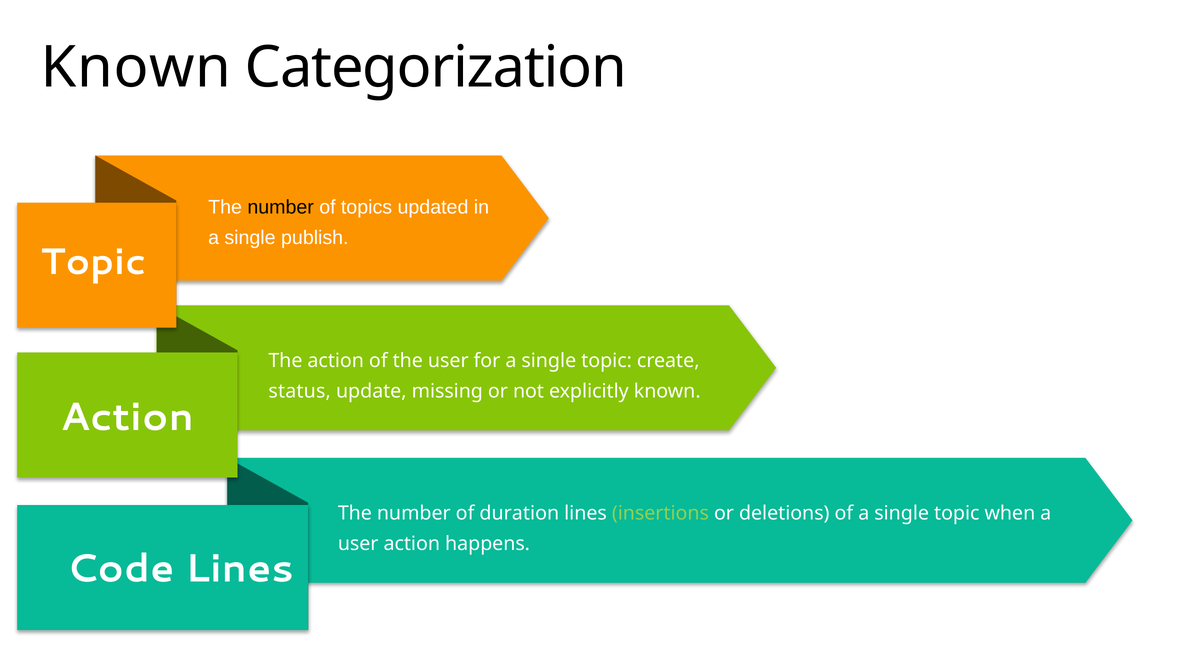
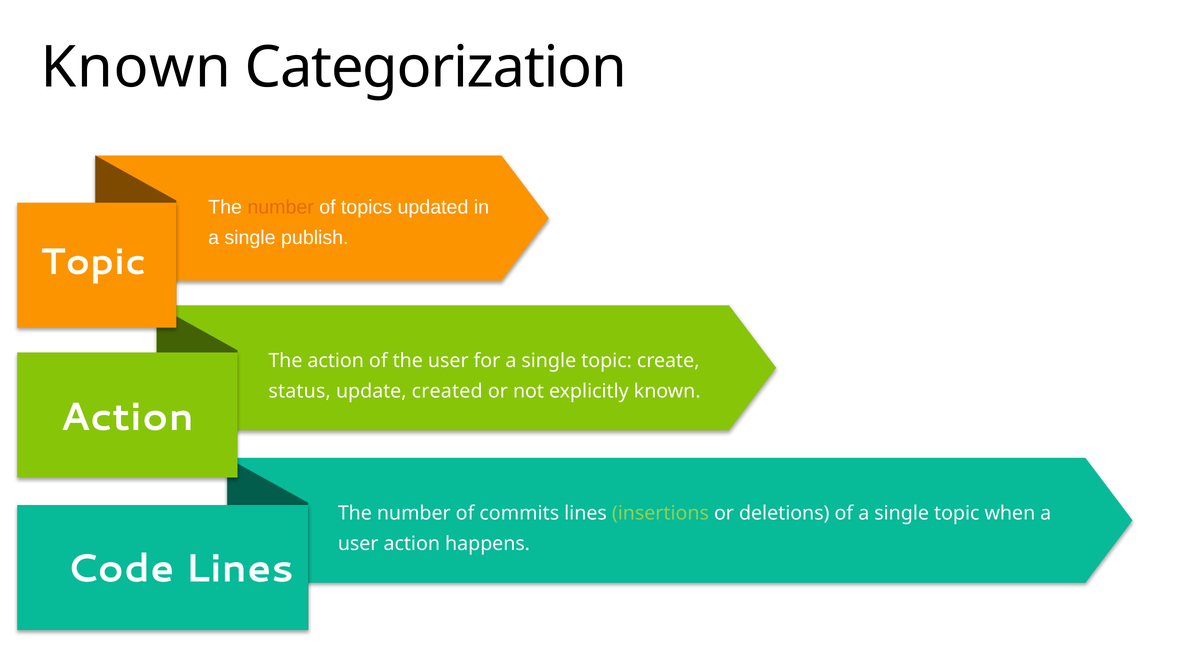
number colour: black -> orange (281, 207)
missing: missing -> created (447, 391)
duration: duration -> commits (519, 513)
